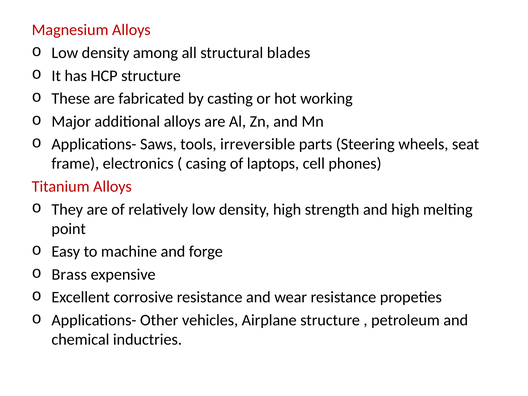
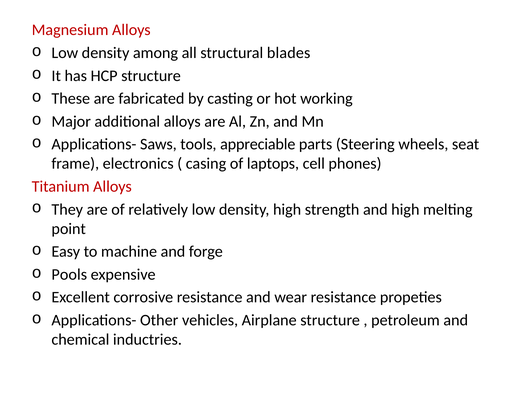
irreversible: irreversible -> appreciable (258, 144)
Brass: Brass -> Pools (69, 274)
